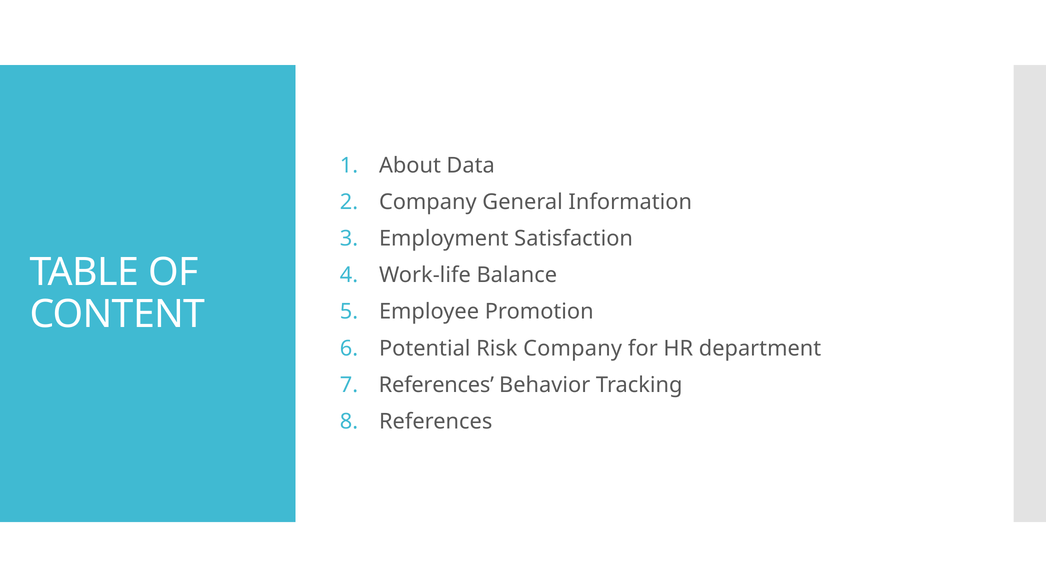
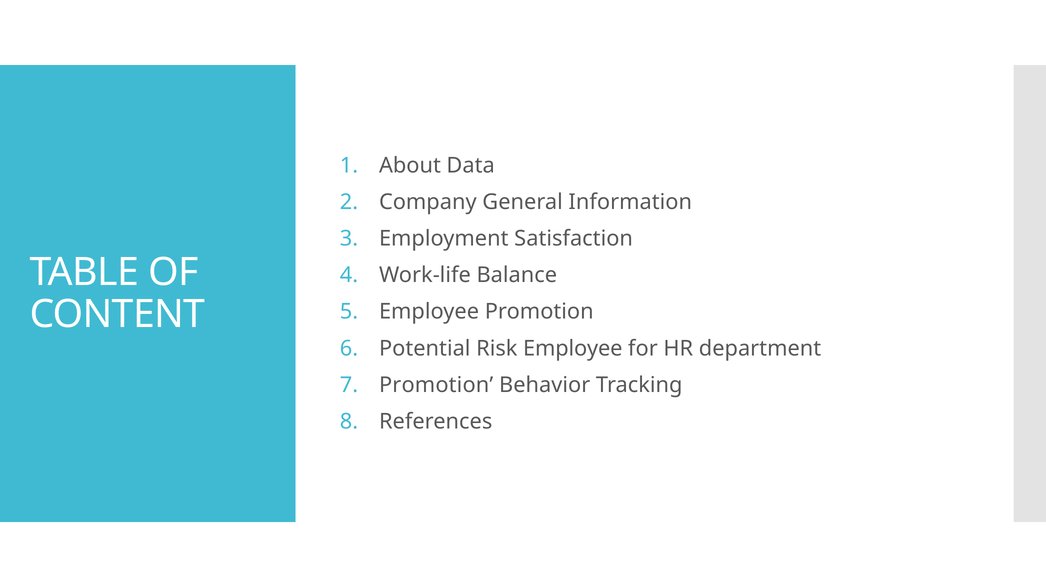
Risk Company: Company -> Employee (573, 349)
References: References -> Promotion (436, 385)
